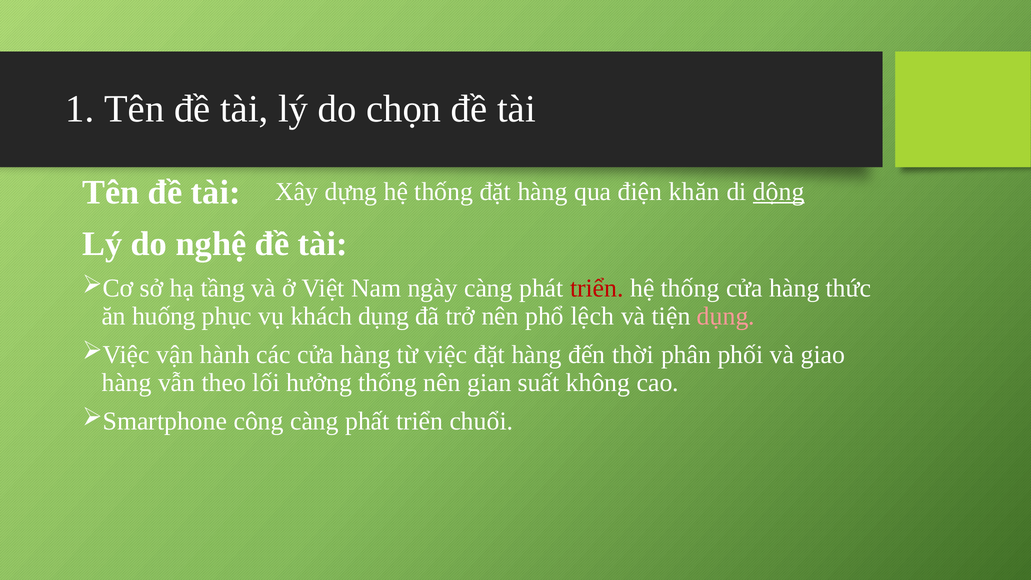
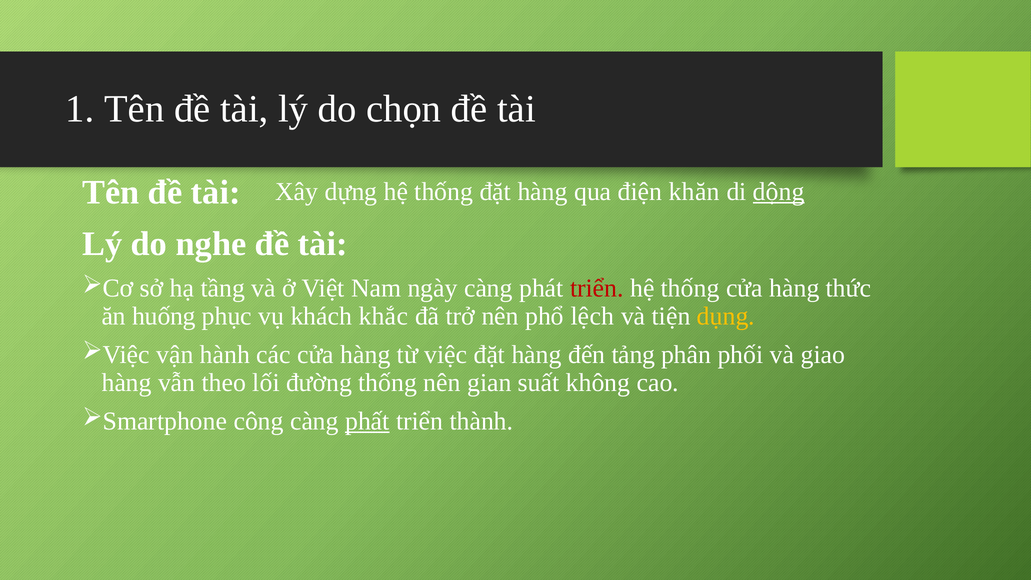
nghệ: nghệ -> nghe (211, 244)
khách dụng: dụng -> khắc (383, 316)
dụng colour: pink -> yellow (726, 316)
thời: thời -> tảng (633, 355)
hưởng: hưởng -> đường (319, 383)
phất underline: none -> present (367, 421)
chuổi: chuổi -> thành (481, 421)
